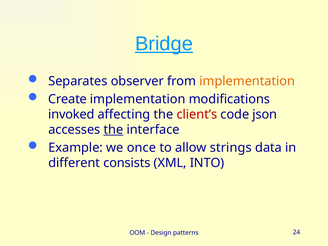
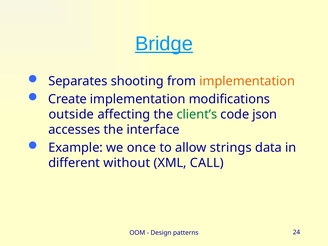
observer: observer -> shooting (137, 81)
invoked: invoked -> outside (71, 114)
client’s colour: red -> green (197, 114)
the underline: present -> none (113, 130)
consists: consists -> without (127, 163)
INTO: INTO -> CALL (207, 163)
